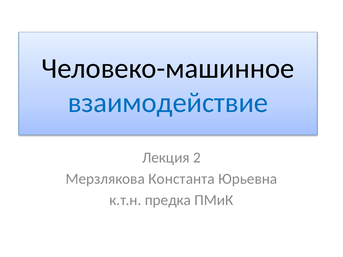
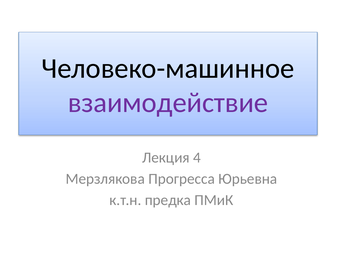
взаимодействие colour: blue -> purple (168, 103)
2: 2 -> 4 (197, 158)
Константа: Константа -> Прогресса (182, 179)
